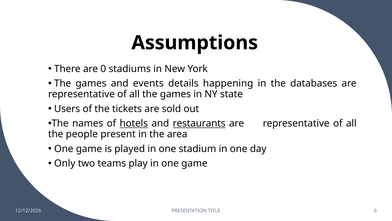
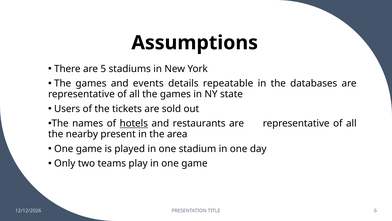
0: 0 -> 5 (103, 69)
happening: happening -> repeatable (228, 83)
restaurants underline: present -> none (199, 123)
people: people -> nearby (82, 134)
